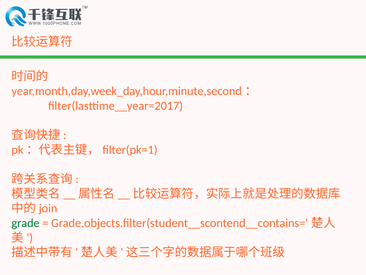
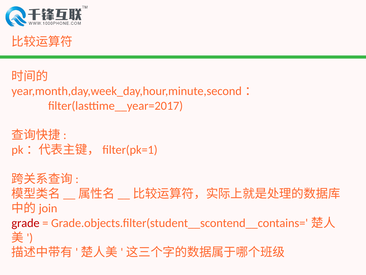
grade colour: green -> red (26, 223)
